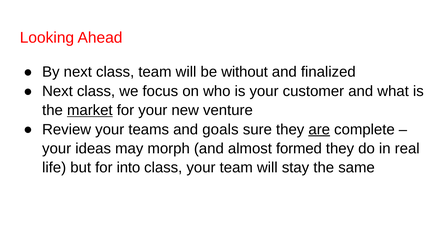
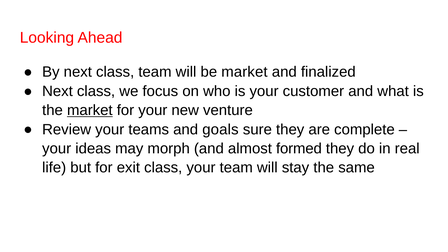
be without: without -> market (244, 72)
are underline: present -> none (319, 129)
into: into -> exit (128, 168)
